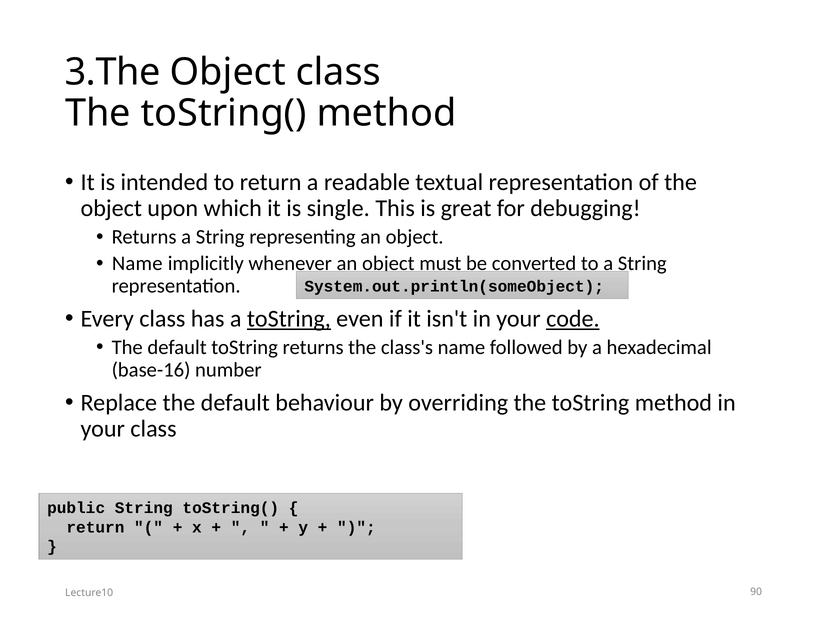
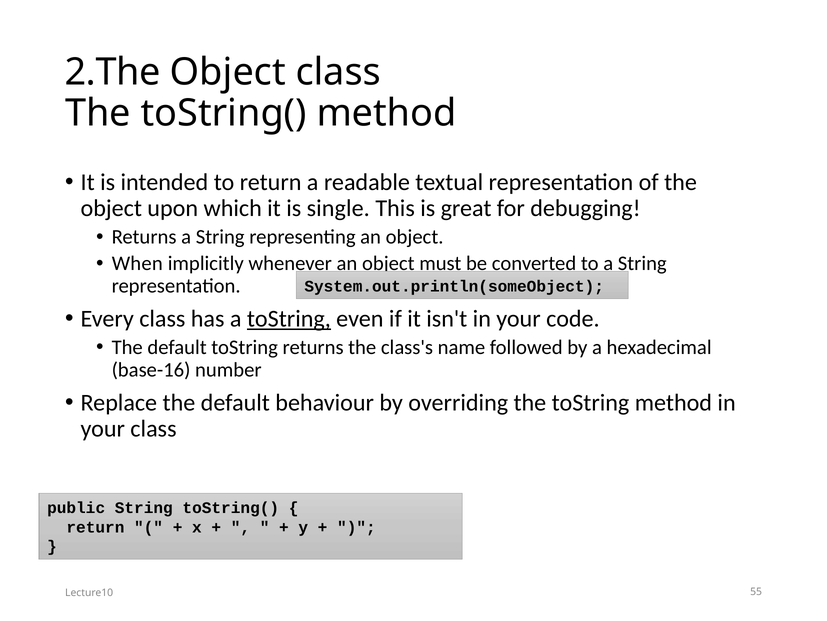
3.The: 3.The -> 2.The (113, 72)
Name: Name -> When (137, 263)
code underline: present -> none (573, 318)
90: 90 -> 55 (756, 591)
